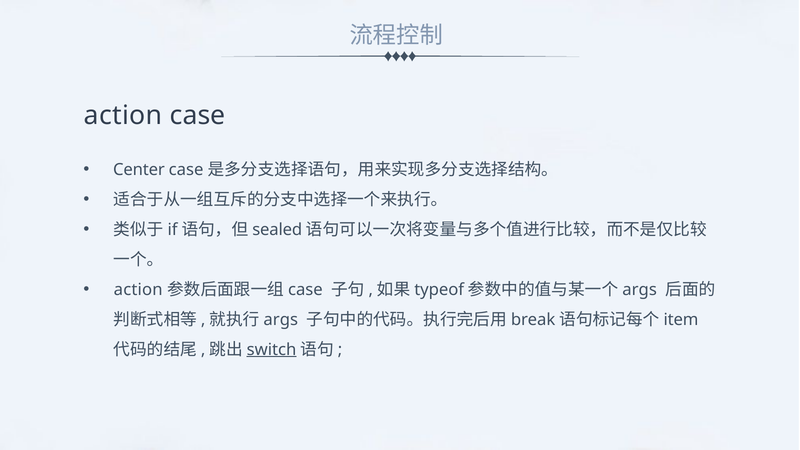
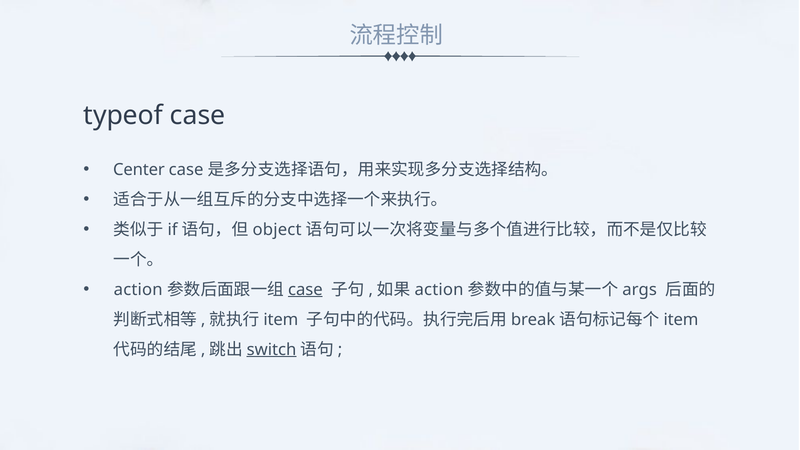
action: action -> typeof (123, 116)
sealed: sealed -> object (277, 230)
case underline: none -> present (305, 290)
typeof: typeof -> action (439, 290)
args: args -> item (281, 320)
